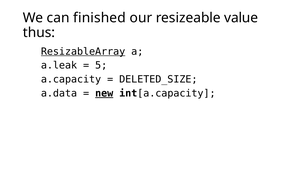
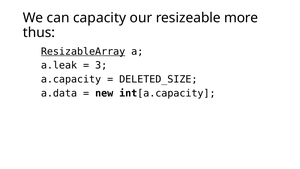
finished: finished -> capacity (100, 18)
value: value -> more (241, 18)
5: 5 -> 3 (101, 65)
new underline: present -> none (104, 93)
